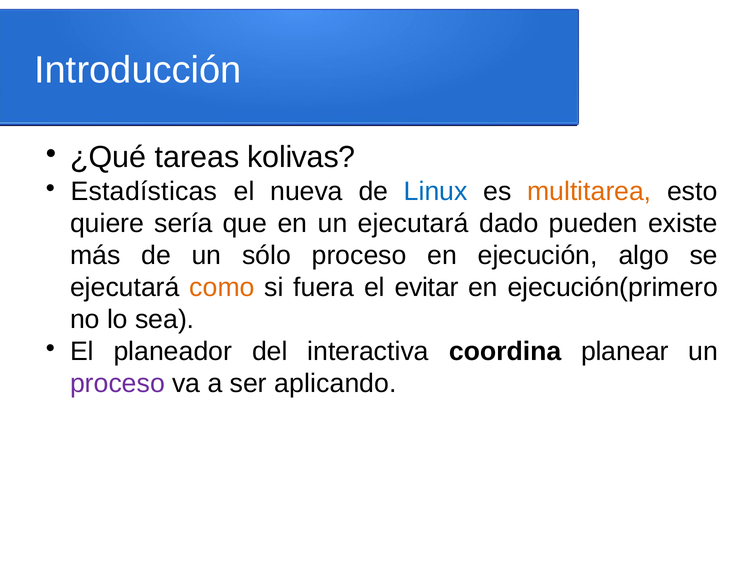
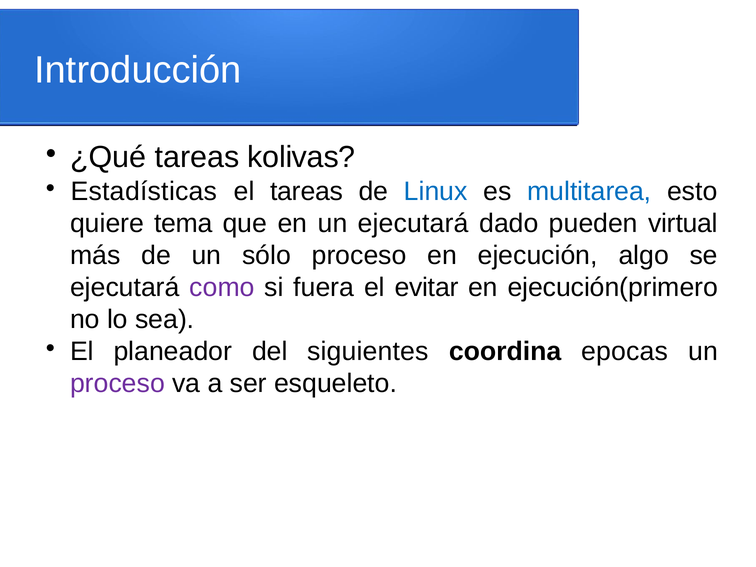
el nueva: nueva -> tareas (307, 191)
multitarea colour: orange -> blue (589, 191)
sería: sería -> tema (184, 223)
existe: existe -> virtual (683, 223)
como colour: orange -> purple (222, 287)
interactiva: interactiva -> siguientes (368, 351)
planear: planear -> epocas (625, 351)
aplicando: aplicando -> esqueleto (336, 383)
